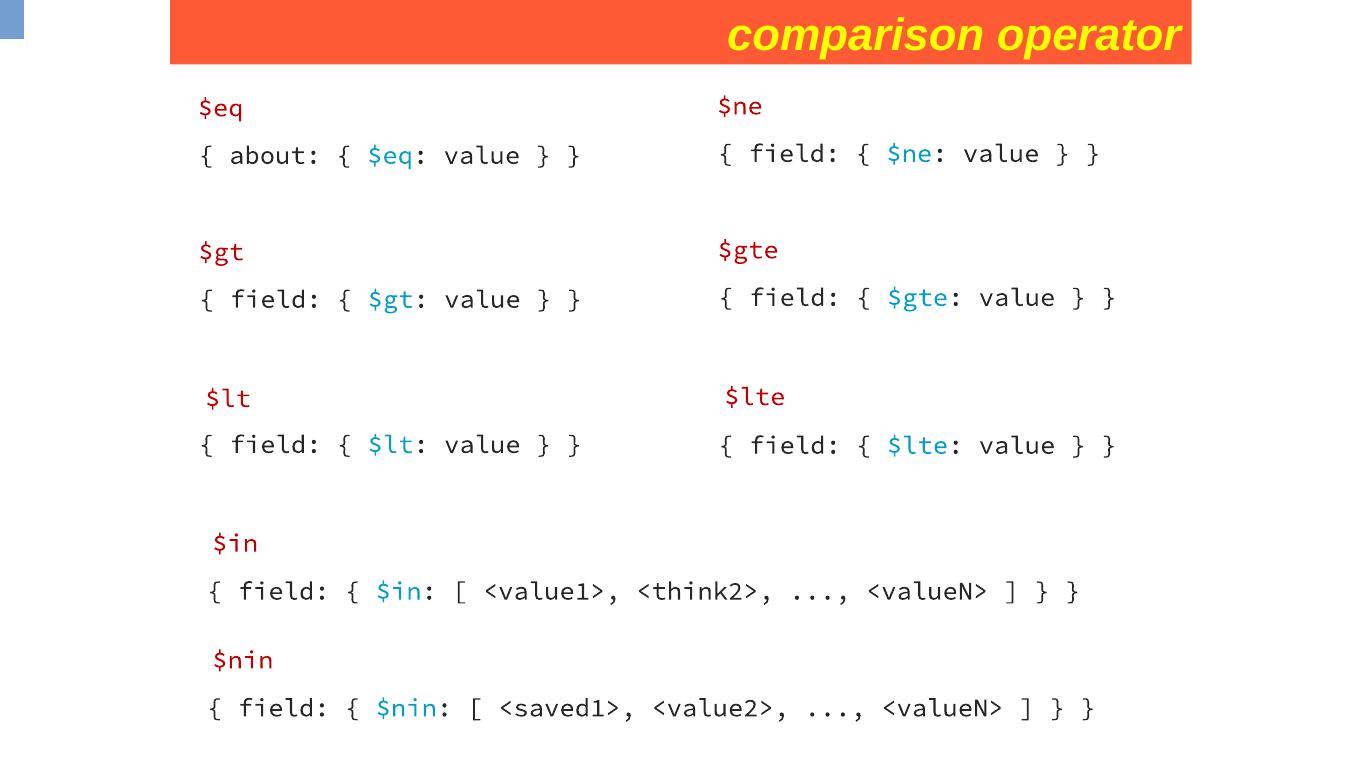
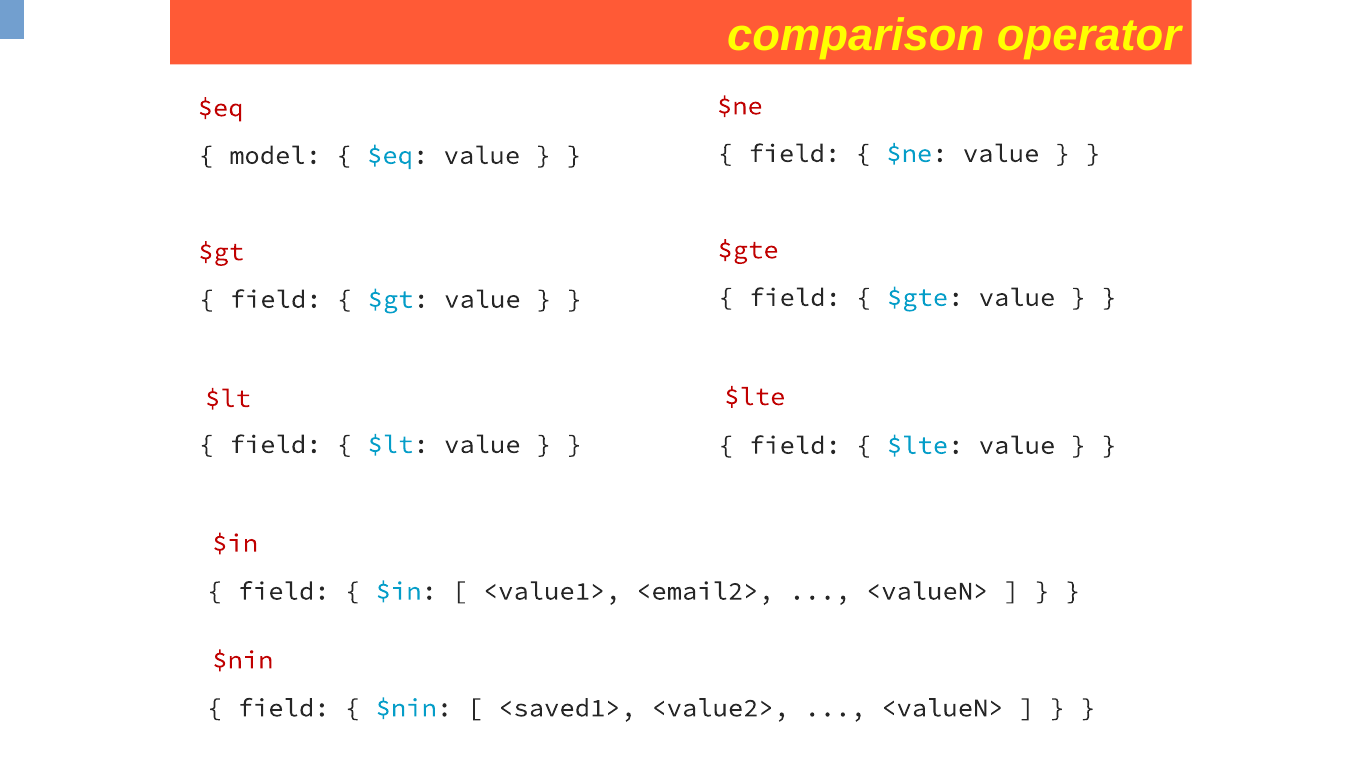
about: about -> model (275, 155)
<think2>: <think2> -> <email2> (705, 591)
